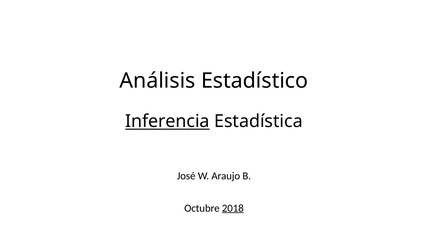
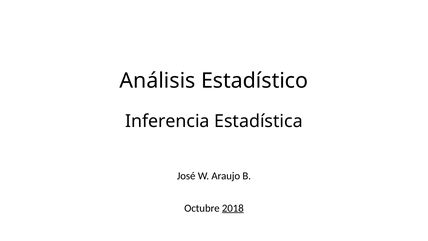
Inferencia underline: present -> none (167, 121)
